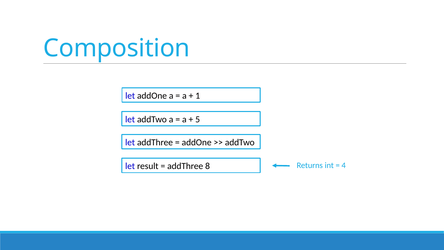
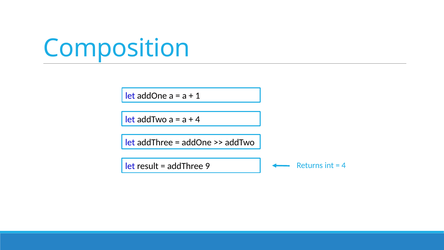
5: 5 -> 4 (198, 119)
8: 8 -> 9 (208, 166)
